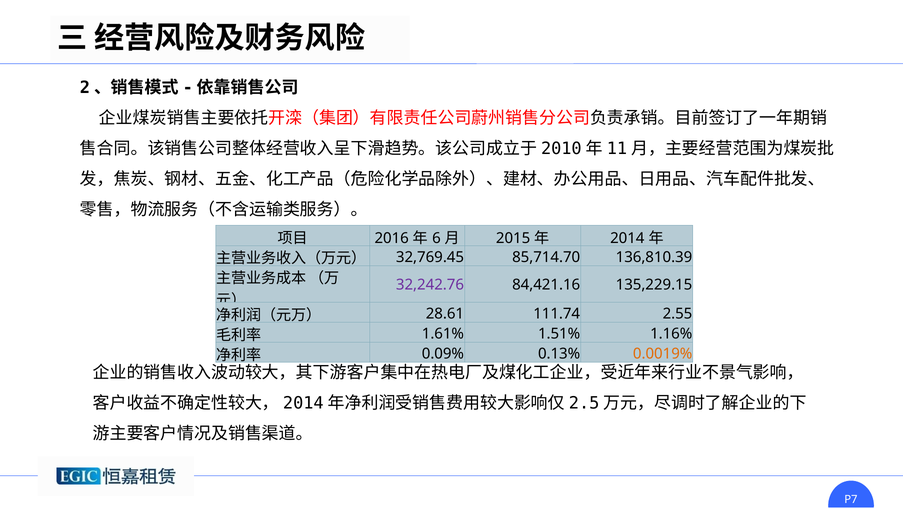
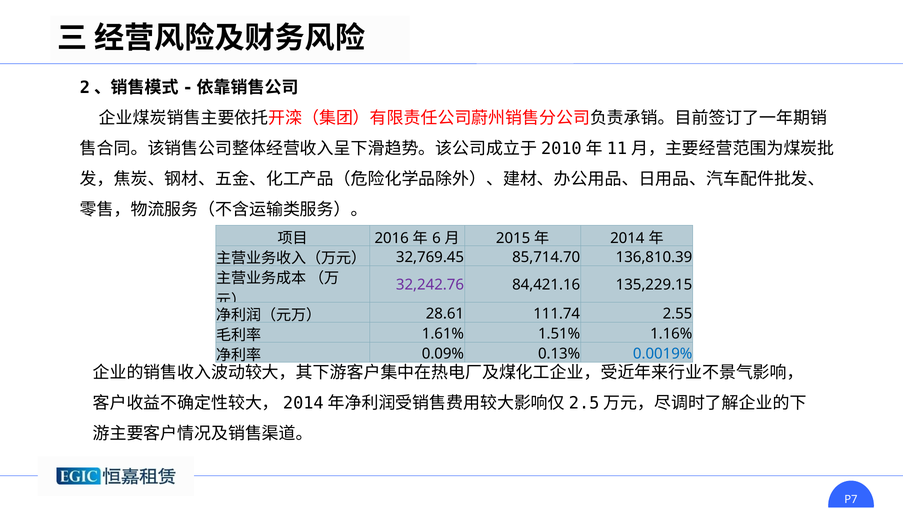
0.0019% colour: orange -> blue (663, 354)
